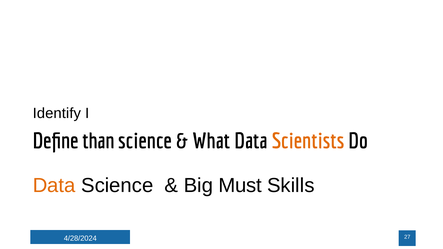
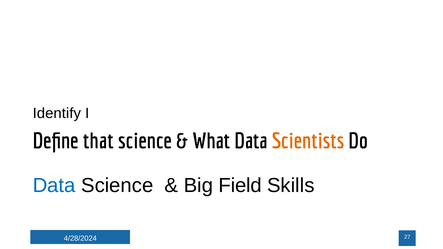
than: than -> that (98, 141)
Data colour: orange -> blue (54, 186)
Must: Must -> Field (240, 186)
